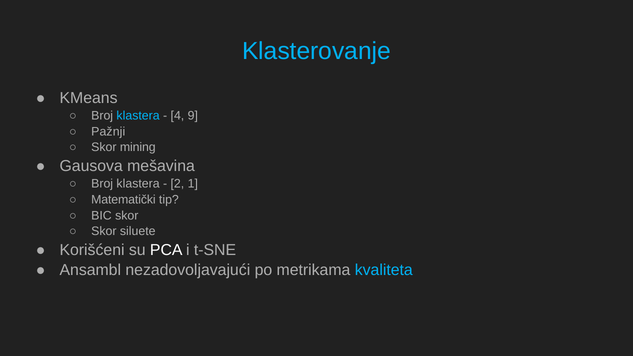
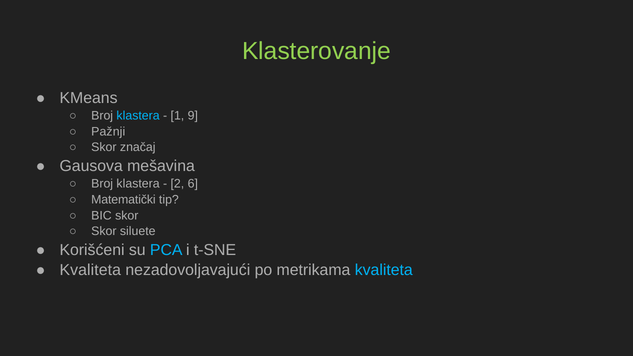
Klasterovanje colour: light blue -> light green (316, 51)
4: 4 -> 1 (177, 116)
mining: mining -> značaj (138, 147)
1: 1 -> 6 (193, 184)
PCA colour: white -> light blue (166, 250)
Ansambl: Ansambl -> Kvaliteta (90, 270)
